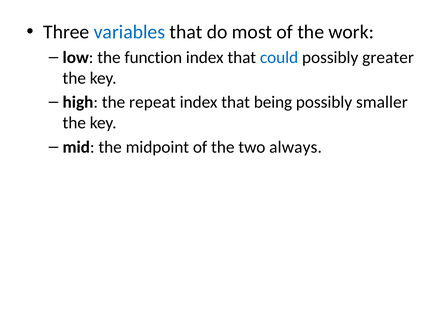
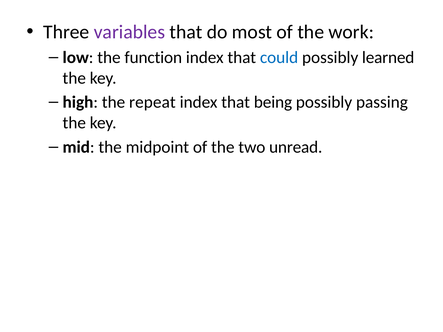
variables colour: blue -> purple (129, 32)
greater: greater -> learned (388, 57)
smaller: smaller -> passing (382, 102)
always: always -> unread (296, 147)
